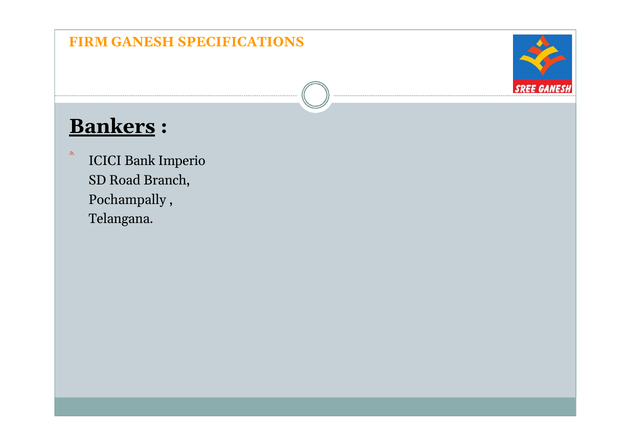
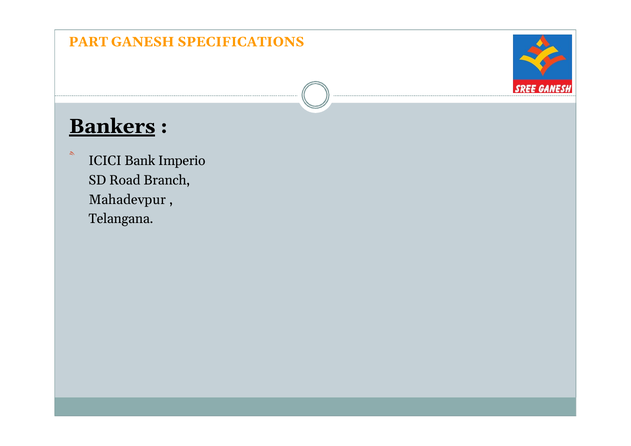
FIRM: FIRM -> PART (88, 42)
Pochampally: Pochampally -> Mahadevpur (127, 200)
